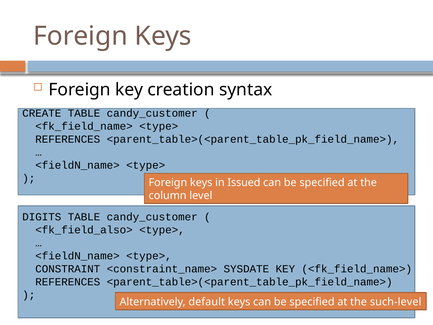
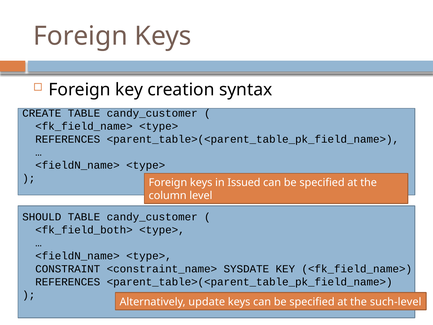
DIGITS: DIGITS -> SHOULD (42, 217)
<fk_field_also>: <fk_field_also> -> <fk_field_both> (84, 230)
default: default -> update (207, 302)
